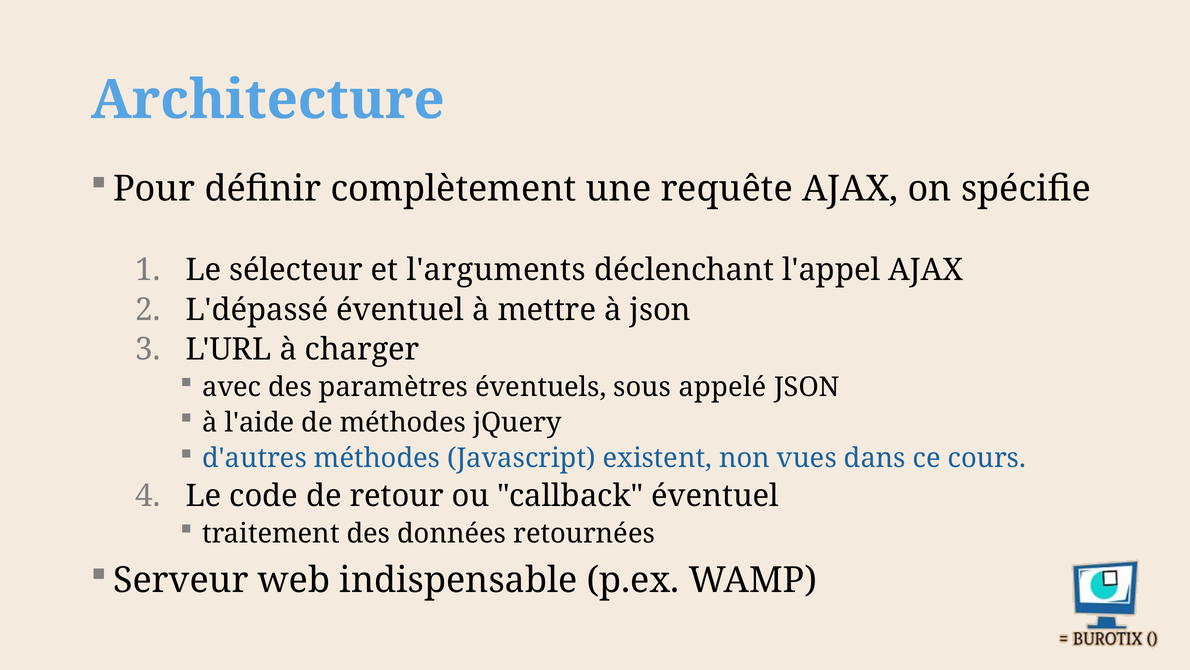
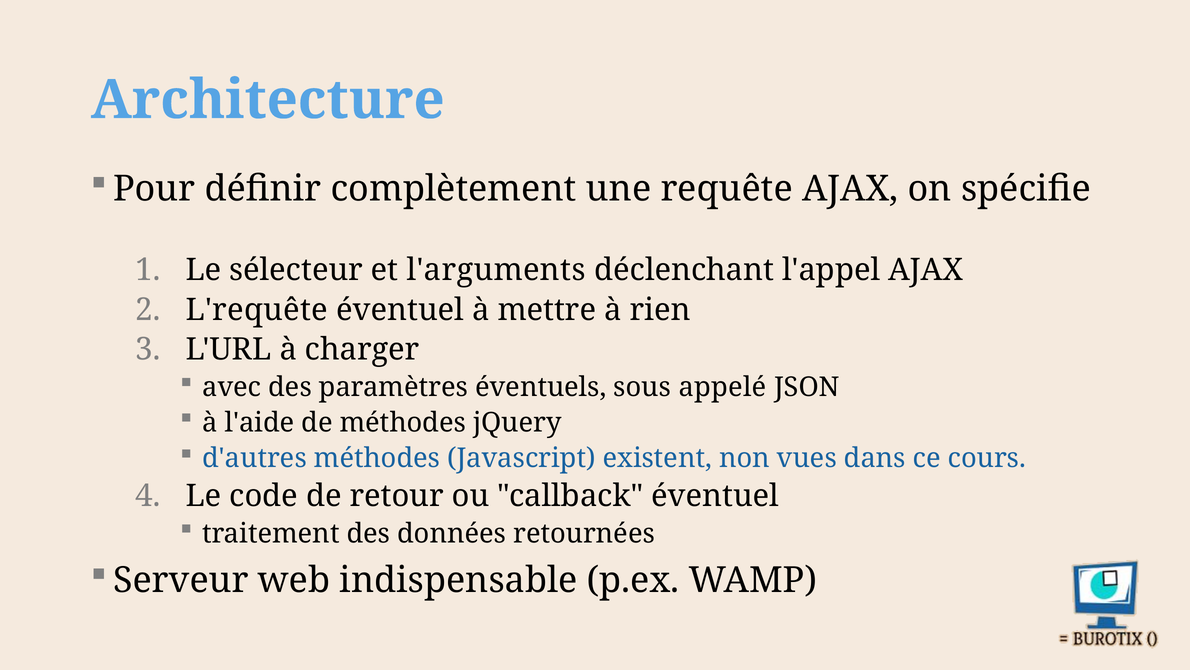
L'dépassé: L'dépassé -> L'requête (257, 309)
à json: json -> rien (660, 309)
